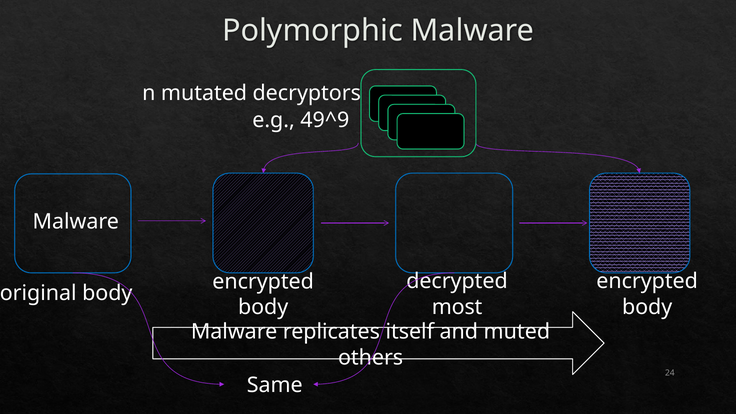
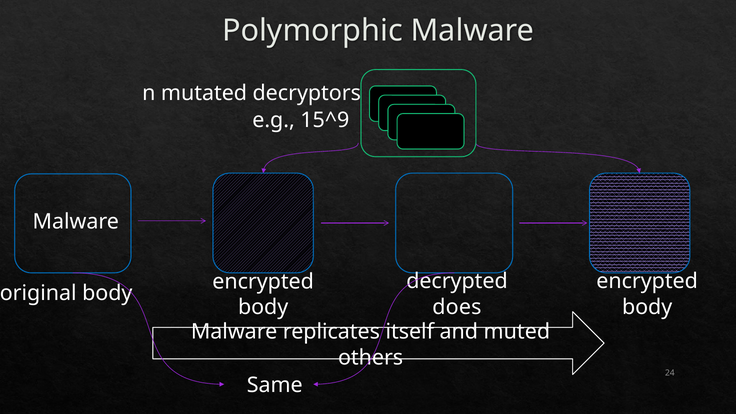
49^9: 49^9 -> 15^9 (325, 120)
most: most -> does (457, 307)
